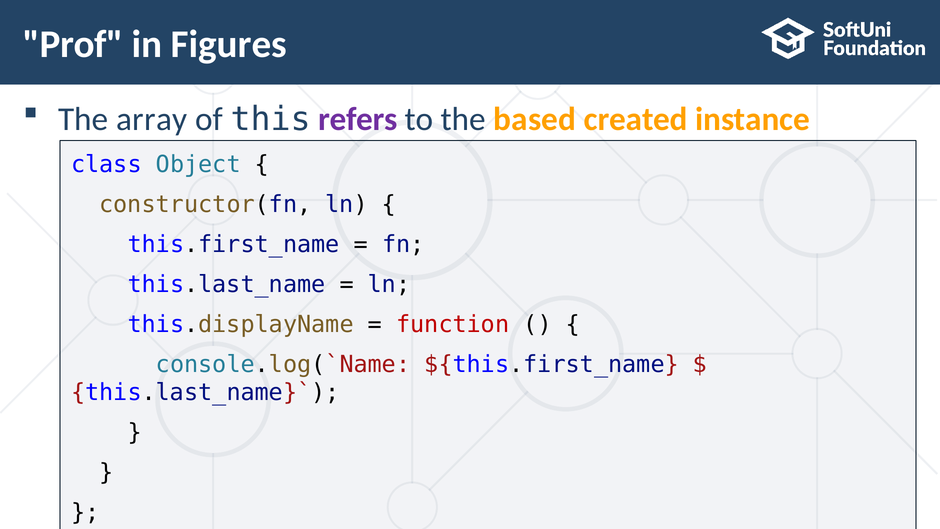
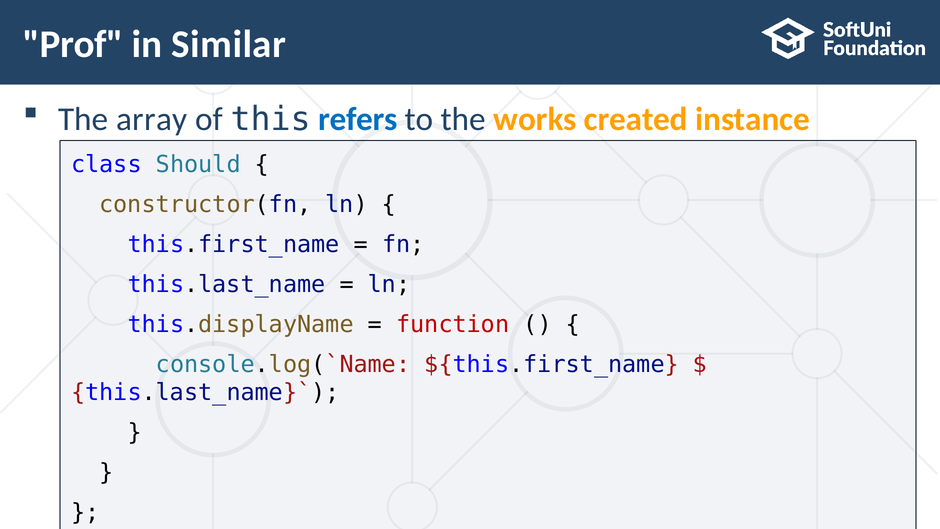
Figures: Figures -> Similar (229, 45)
refers colour: purple -> blue (358, 119)
based: based -> works (535, 119)
Object: Object -> Should (198, 164)
